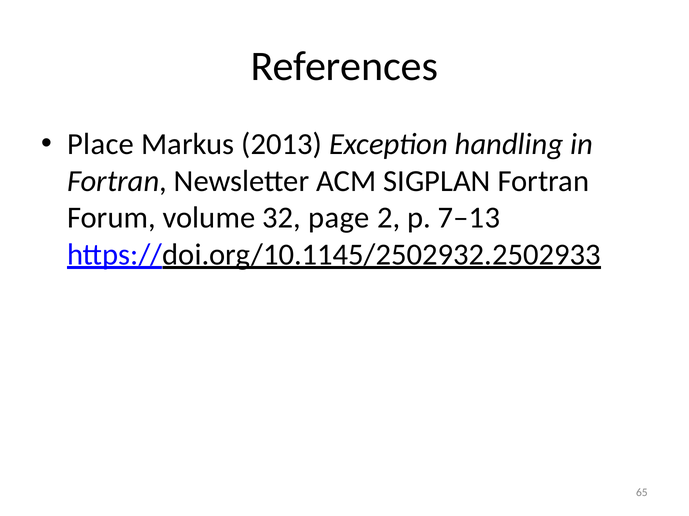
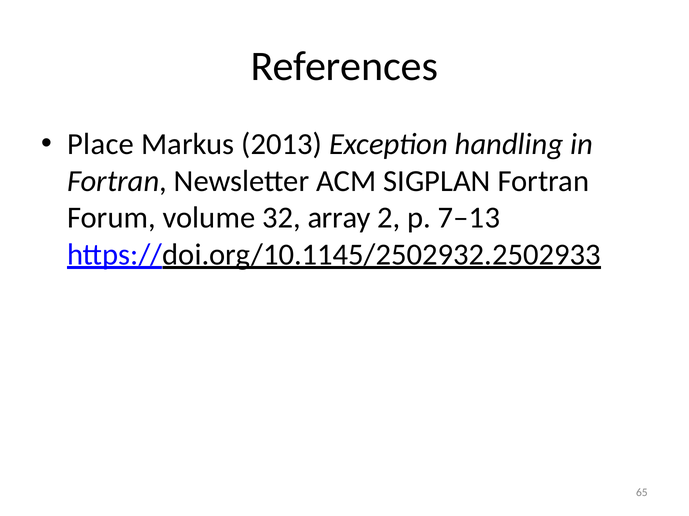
page: page -> array (339, 218)
